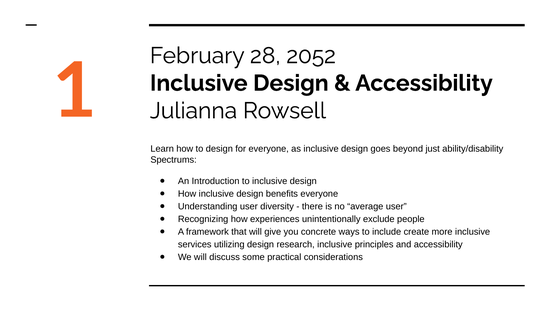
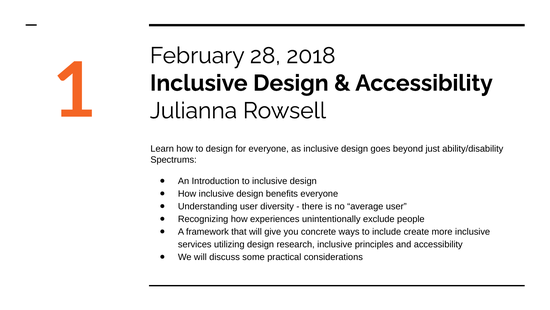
2052: 2052 -> 2018 (311, 55)
